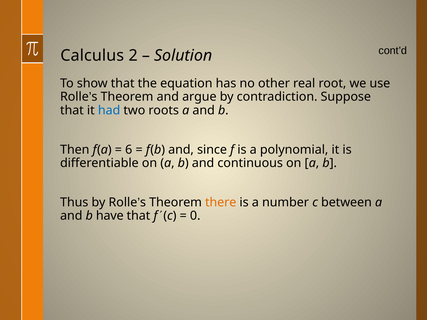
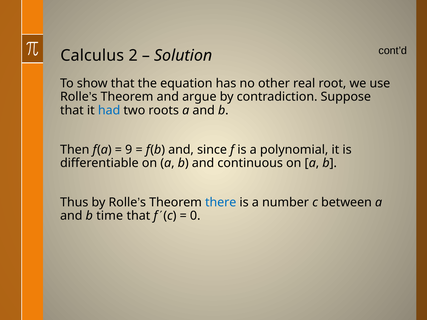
6: 6 -> 9 (129, 150)
there colour: orange -> blue (221, 203)
have: have -> time (110, 216)
